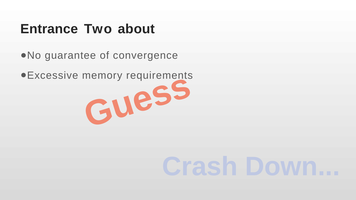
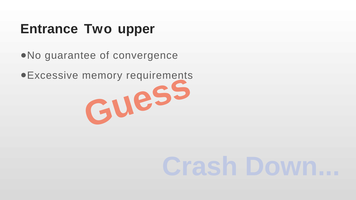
about: about -> upper (136, 29)
